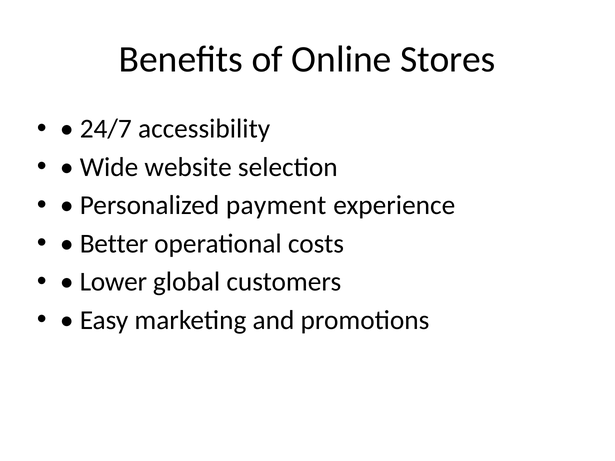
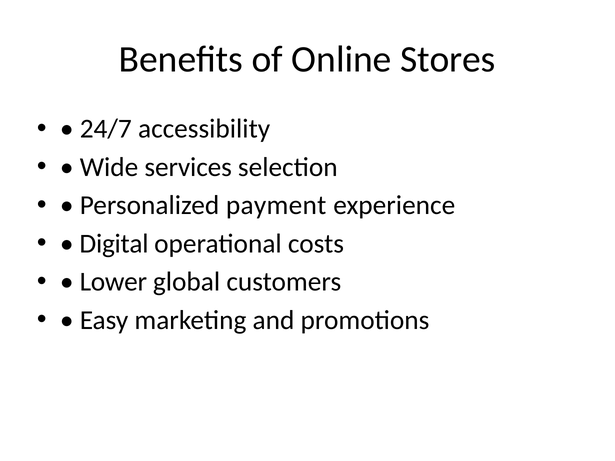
website: website -> services (188, 167)
Better: Better -> Digital (114, 244)
